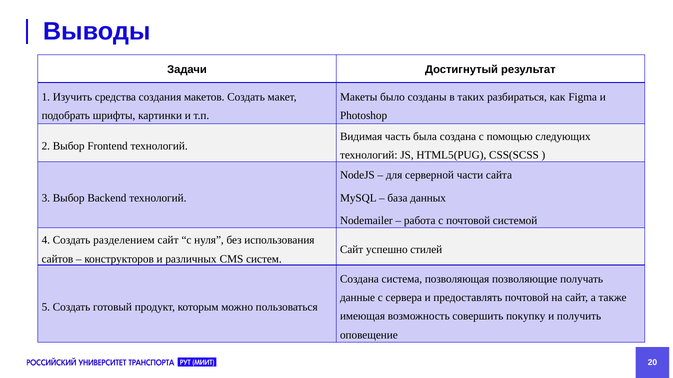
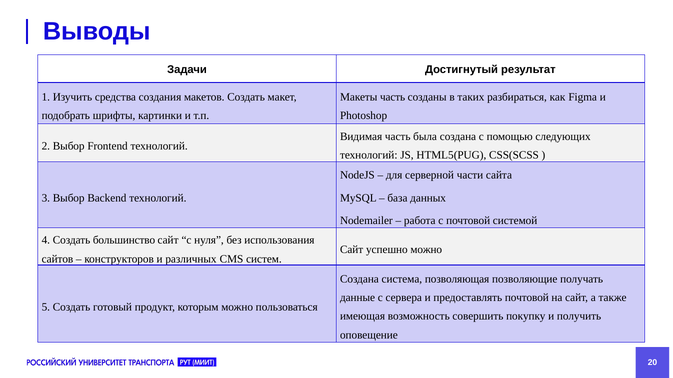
Макеты было: было -> часть (393, 97)
разделением: разделением -> большинство (124, 241)
успешно стилей: стилей -> можно (426, 250)
